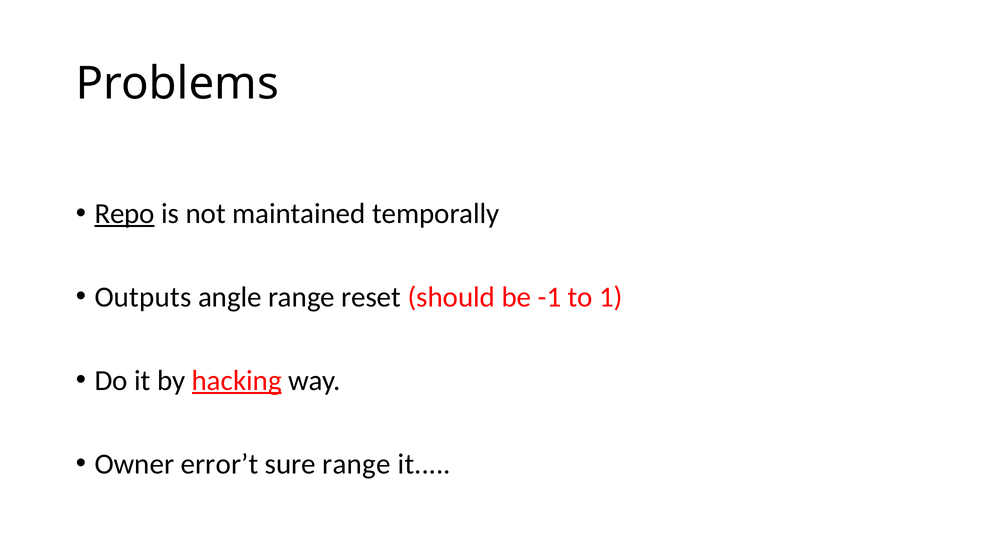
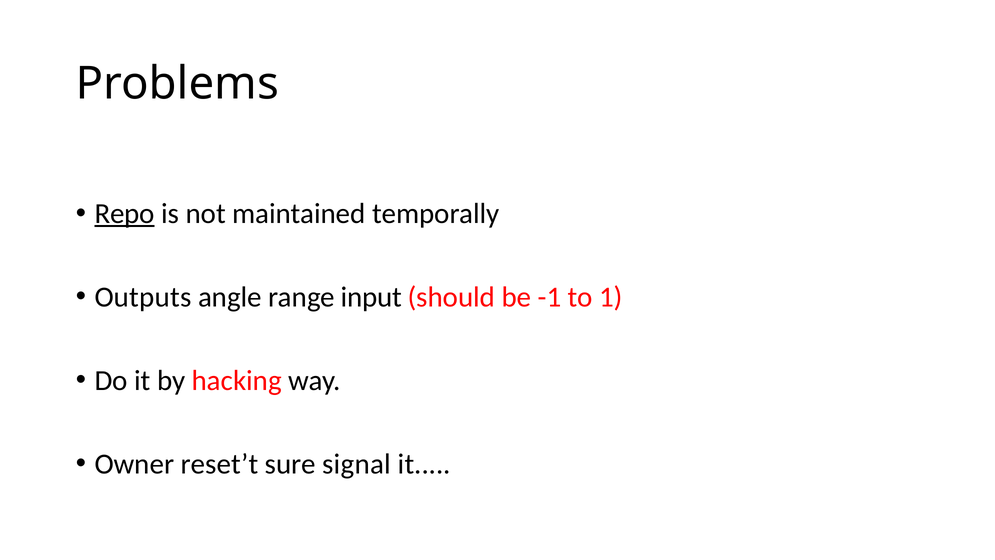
reset: reset -> input (371, 297)
hacking underline: present -> none (237, 380)
error’t: error’t -> reset’t (219, 464)
sure range: range -> signal (357, 464)
